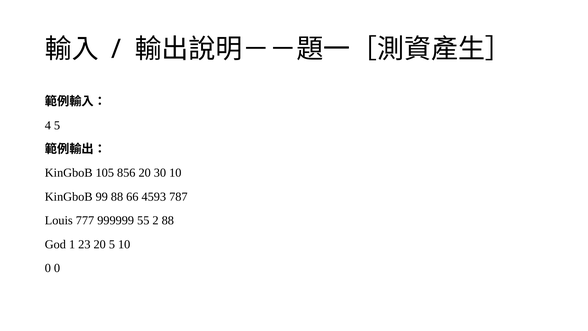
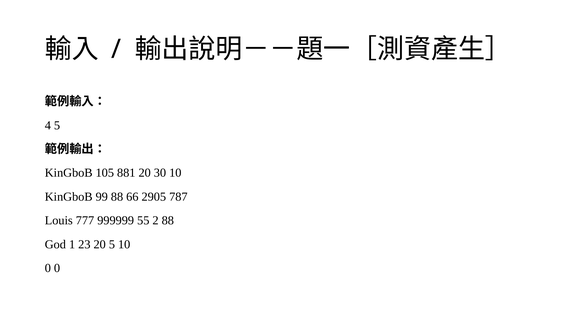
856: 856 -> 881 (126, 173)
4593: 4593 -> 2905 (154, 197)
